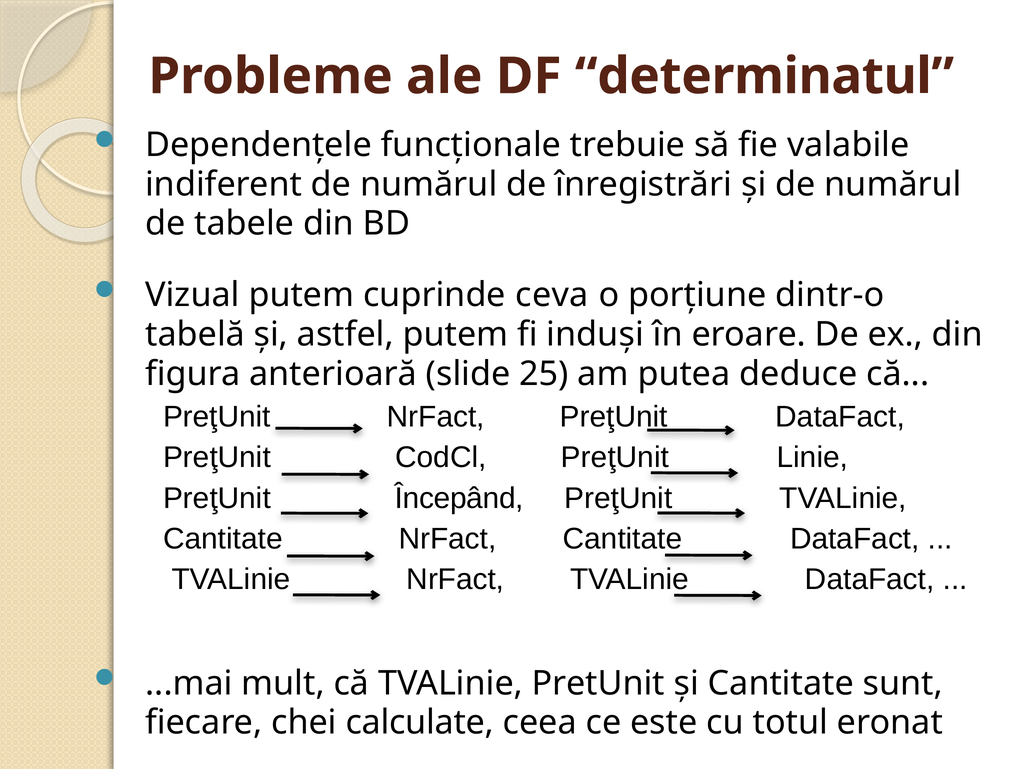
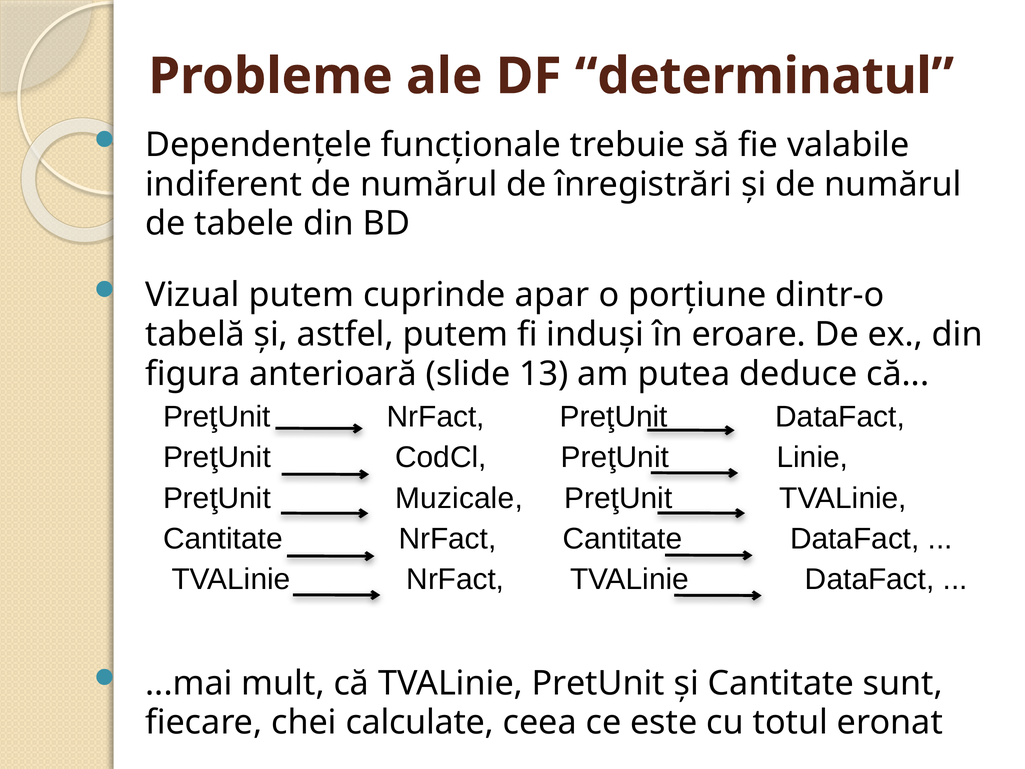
ceva: ceva -> apar (552, 295)
25: 25 -> 13 (544, 374)
Începând: Începând -> Muzicale (459, 498)
